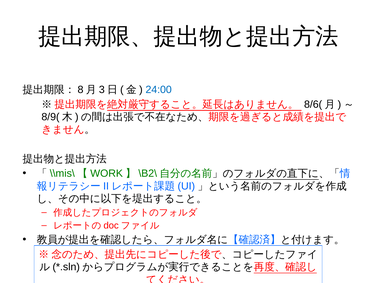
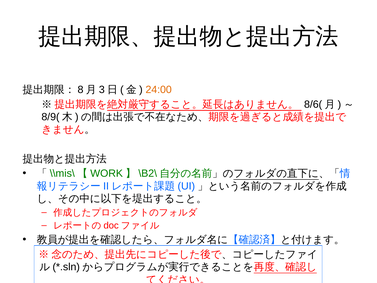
24:00 colour: blue -> orange (159, 90)
